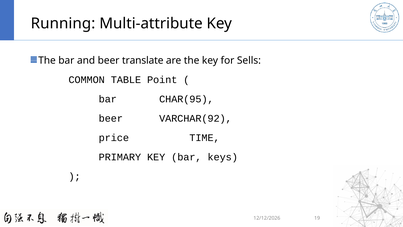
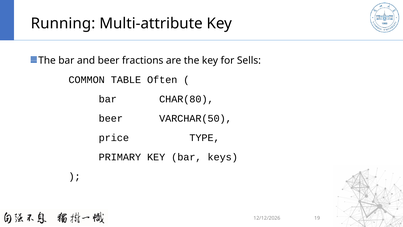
translate: translate -> fractions (143, 60)
Point: Point -> Often (162, 80)
CHAR(95: CHAR(95 -> CHAR(80 (186, 99)
VARCHAR(92: VARCHAR(92 -> VARCHAR(50 (195, 118)
TIME: TIME -> TYPE (205, 138)
